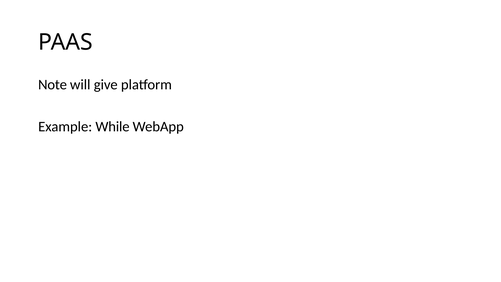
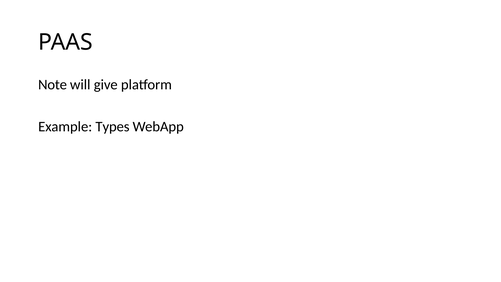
While: While -> Types (112, 127)
